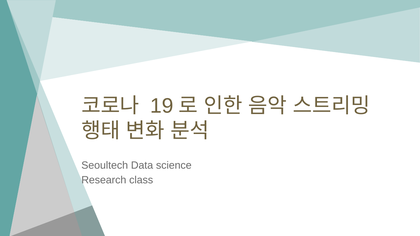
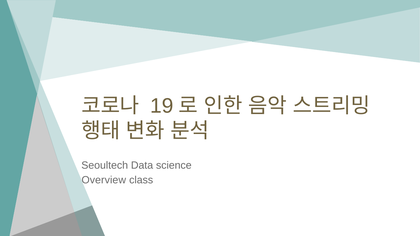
Research: Research -> Overview (104, 180)
